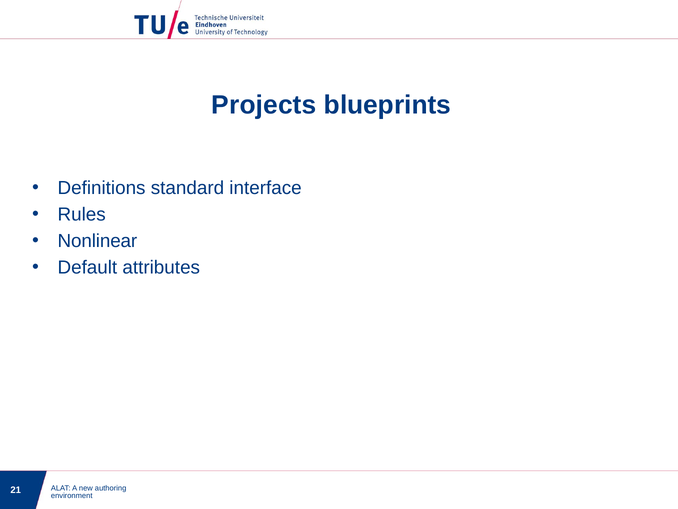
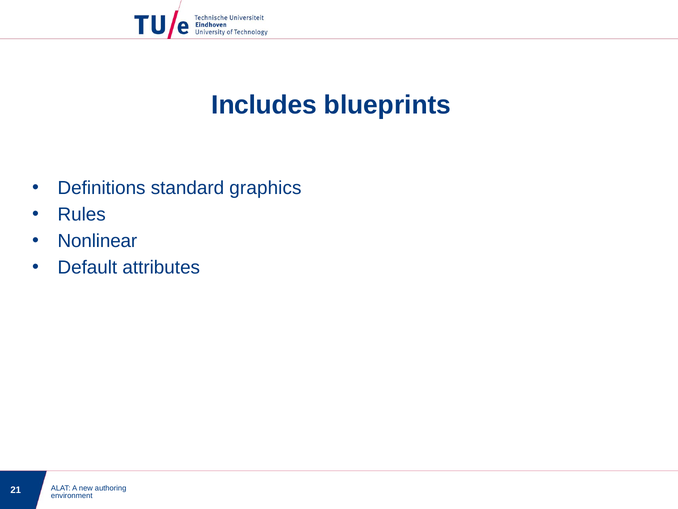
Projects: Projects -> Includes (264, 105)
interface: interface -> graphics (265, 188)
